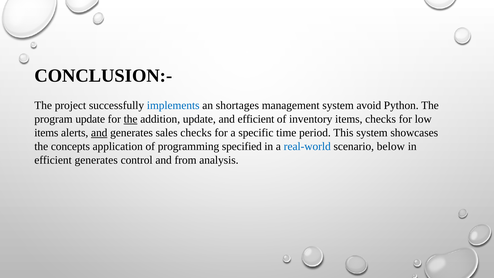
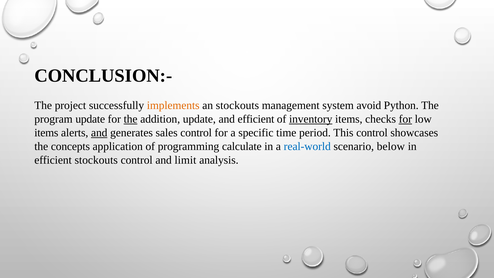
implements colour: blue -> orange (173, 106)
an shortages: shortages -> stockouts (237, 106)
inventory underline: none -> present (311, 119)
for underline: none -> present (405, 119)
sales checks: checks -> control (196, 133)
This system: system -> control (372, 133)
specified: specified -> calculate (242, 146)
efficient generates: generates -> stockouts (96, 160)
from: from -> limit (185, 160)
